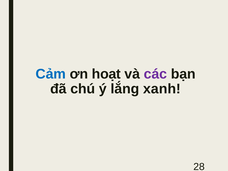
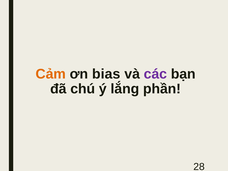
Cảm colour: blue -> orange (51, 74)
hoạt: hoạt -> bias (106, 74)
xanh: xanh -> phần (162, 89)
